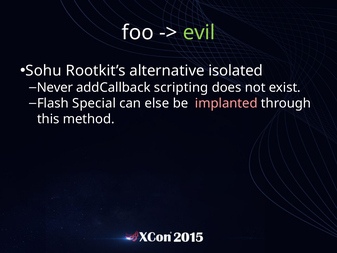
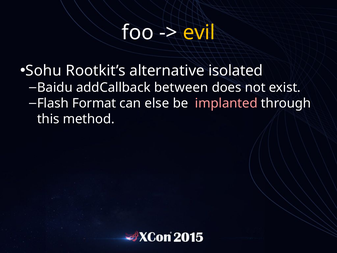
evil colour: light green -> yellow (199, 33)
Never: Never -> Baidu (55, 87)
scripting: scripting -> between (181, 87)
Special: Special -> Format (94, 103)
